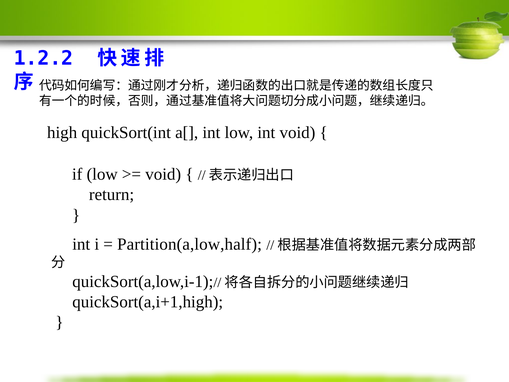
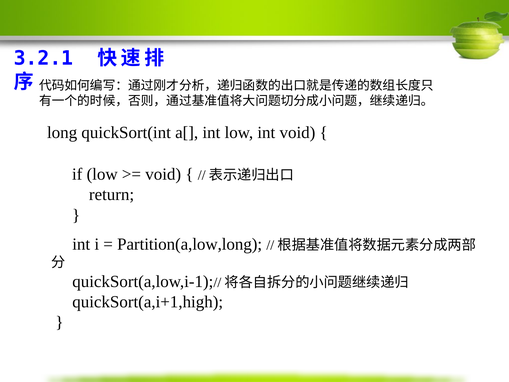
1.2.2: 1.2.2 -> 3.2.1 (43, 58)
high: high -> long (62, 133)
Partition(a,low,half: Partition(a,low,half -> Partition(a,low,long (190, 244)
